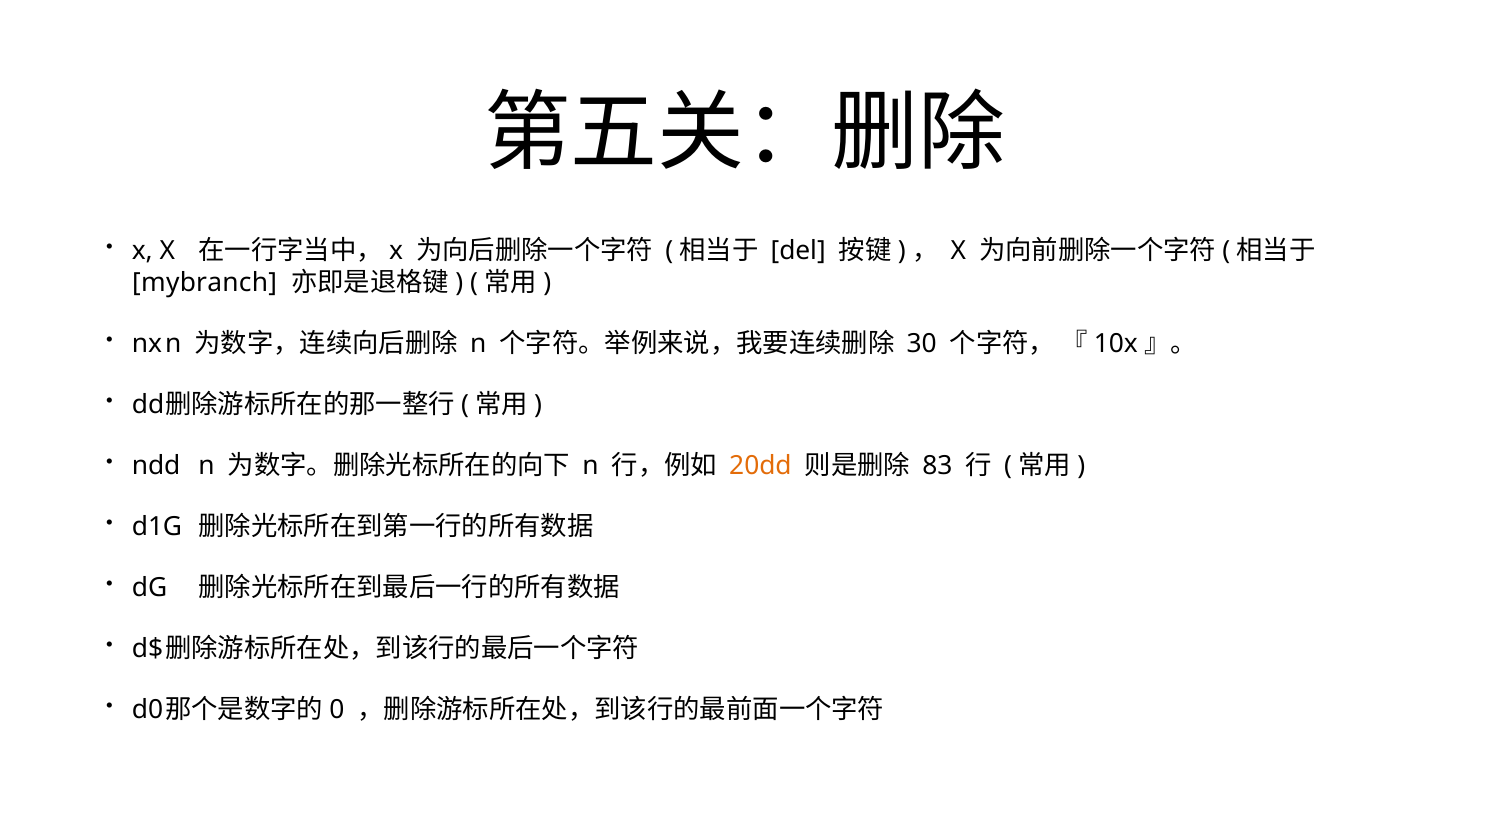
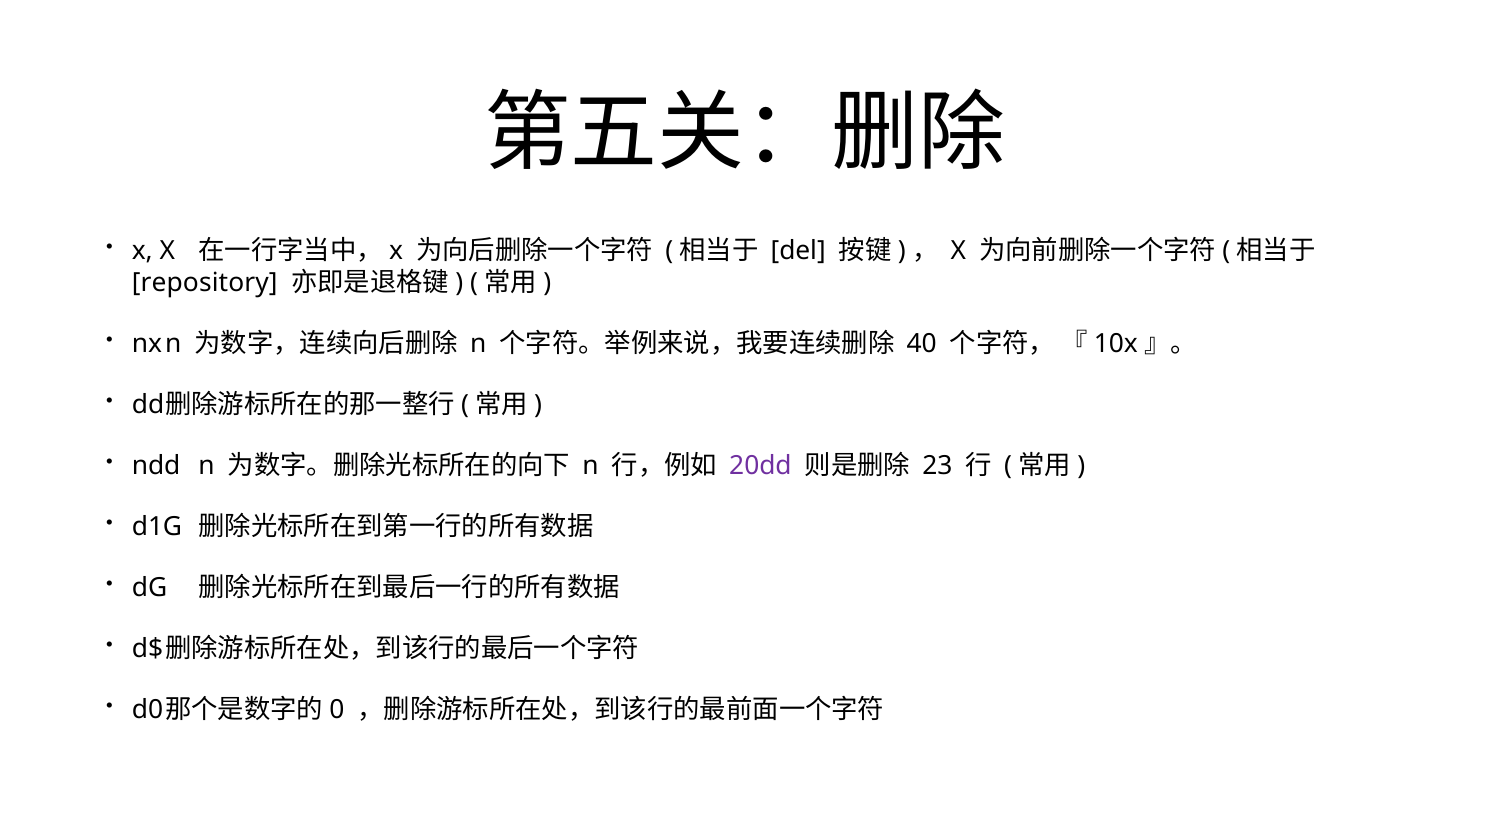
mybranch: mybranch -> repository (205, 283)
30: 30 -> 40 (922, 344)
20dd colour: orange -> purple (760, 466)
83: 83 -> 23 (937, 466)
